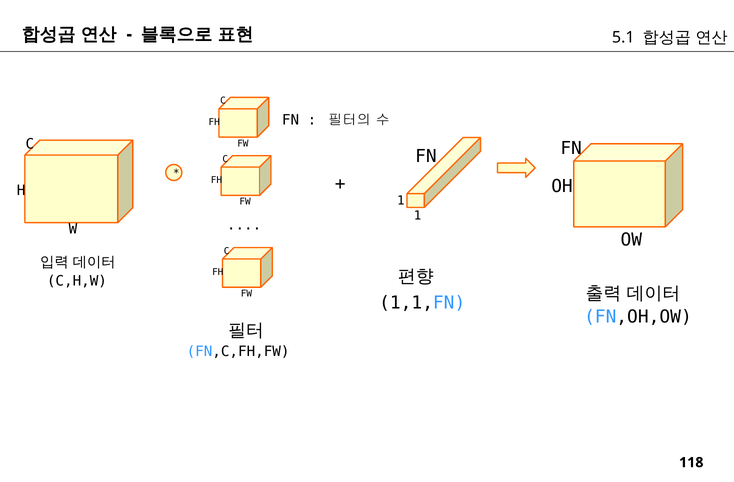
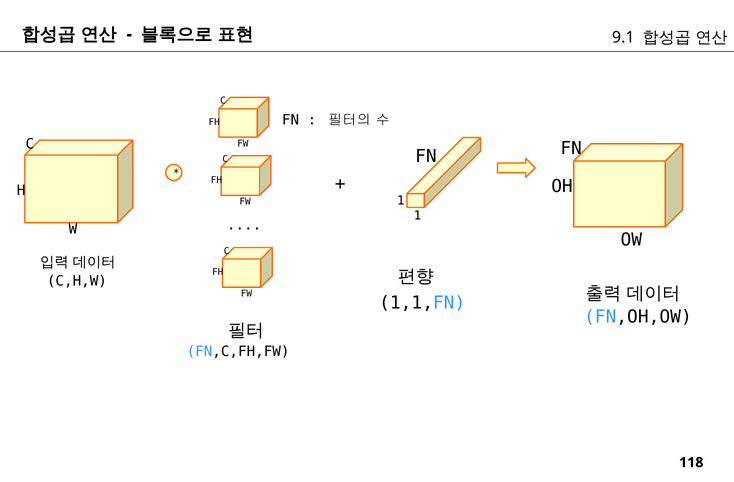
5.1: 5.1 -> 9.1 (623, 38)
